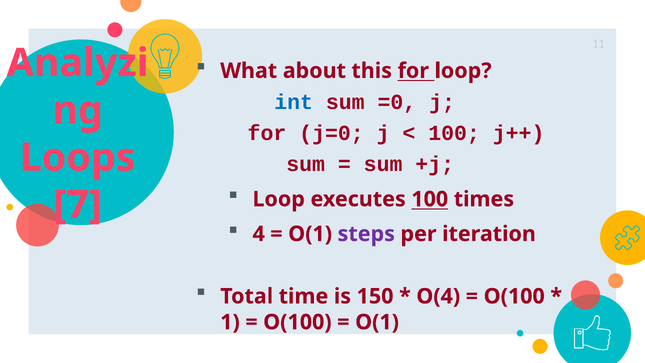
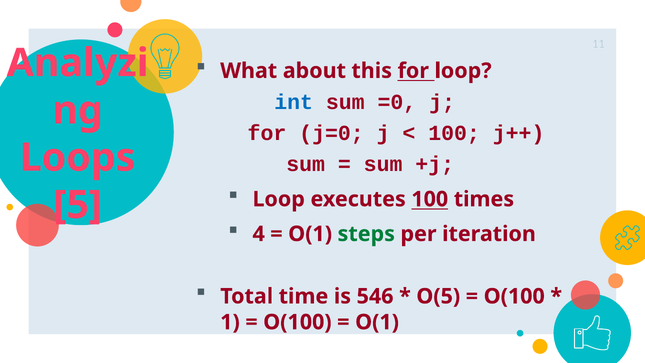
7: 7 -> 5 (78, 205)
steps colour: purple -> green (366, 234)
150: 150 -> 546 (375, 296)
O(4: O(4 -> O(5 (438, 296)
